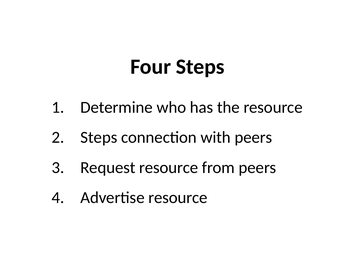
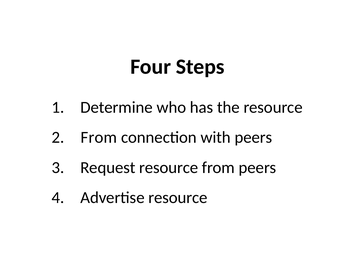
Steps: Steps -> From (99, 138)
